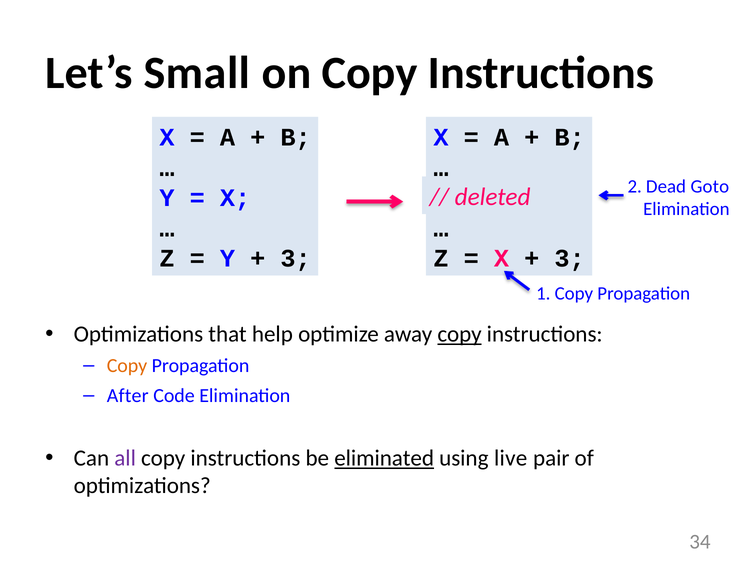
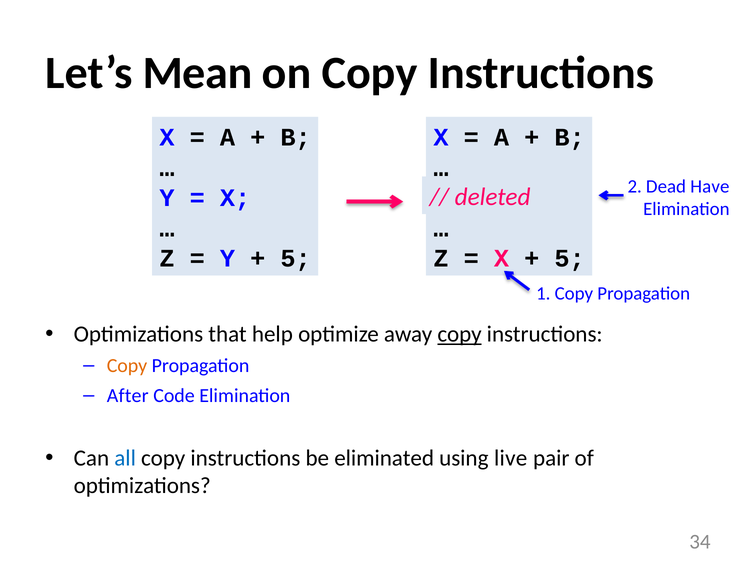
Small: Small -> Mean (197, 73)
Goto: Goto -> Have (710, 186)
3: 3 -> 5 (296, 258)
3: 3 -> 5 (570, 258)
all colour: purple -> blue (125, 458)
eliminated underline: present -> none (384, 458)
